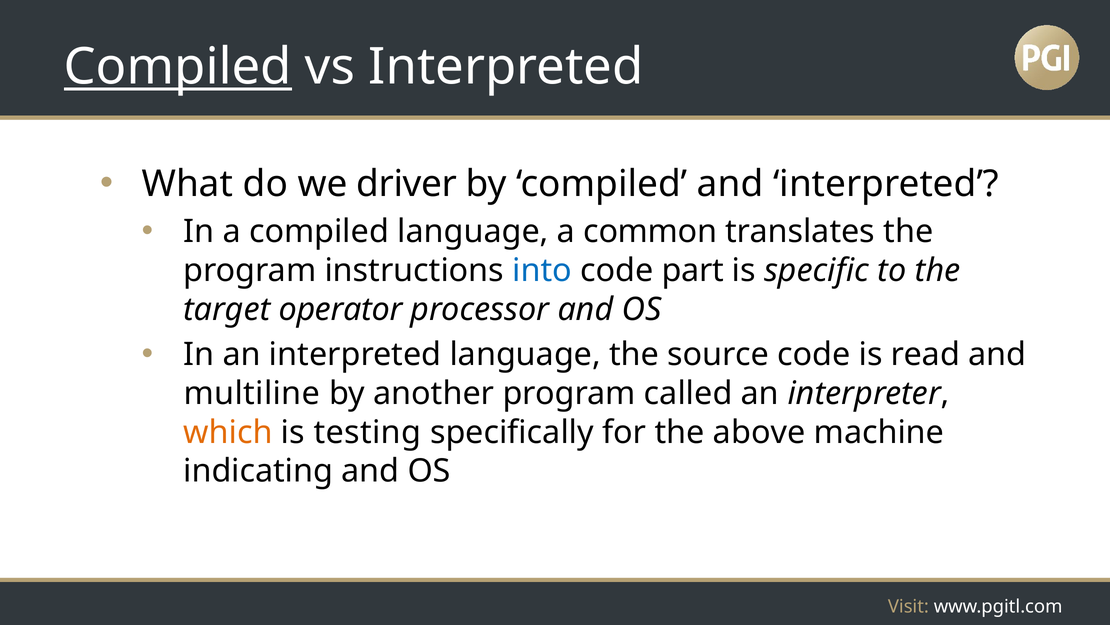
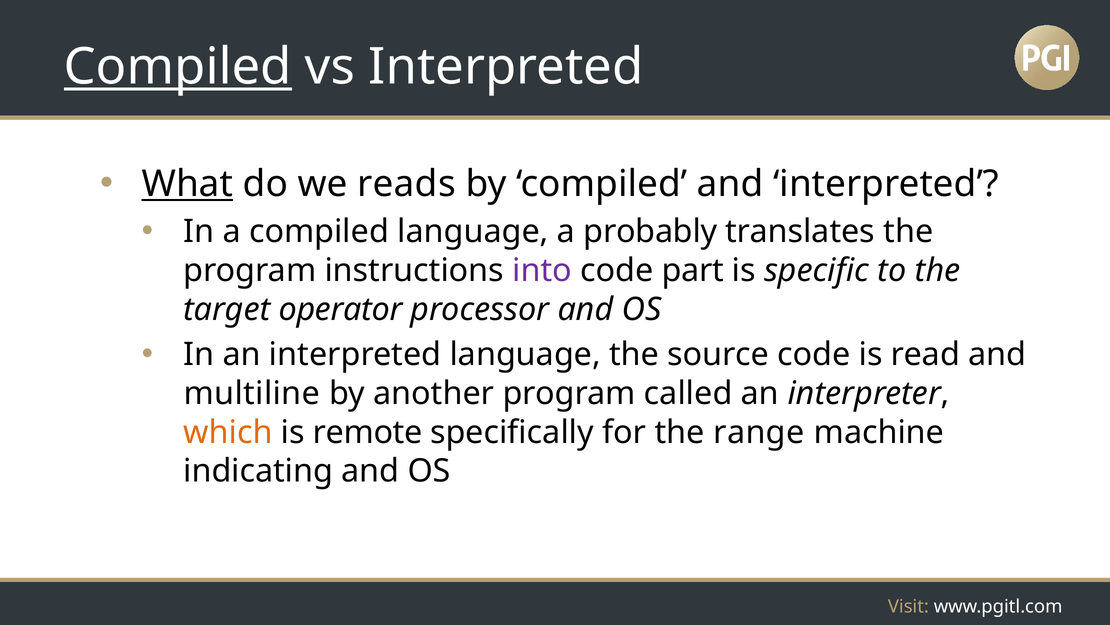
What underline: none -> present (187, 184)
driver: driver -> reads (406, 184)
common: common -> probably (650, 232)
into colour: blue -> purple (542, 270)
testing: testing -> remote (368, 432)
above: above -> range (759, 432)
